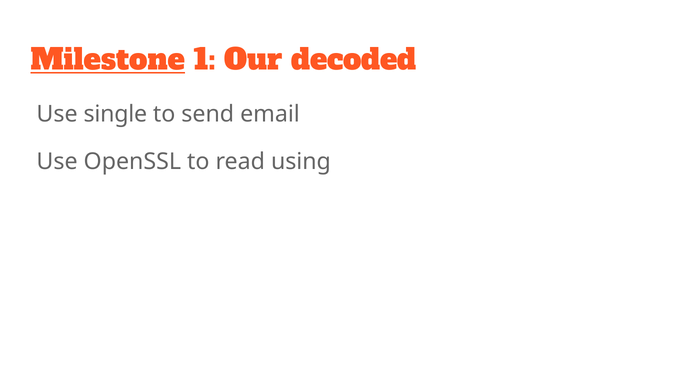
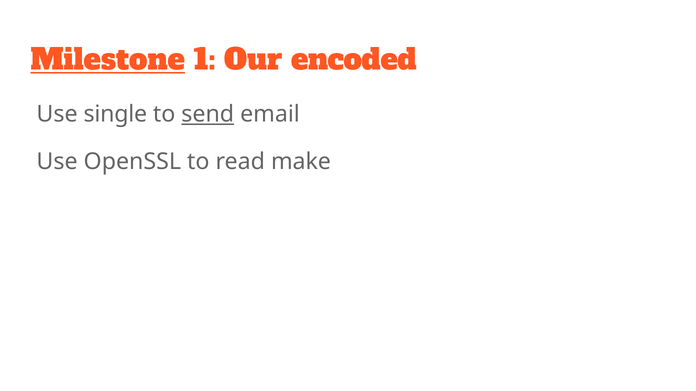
decoded: decoded -> encoded (354, 60)
send underline: none -> present (208, 114)
using: using -> make (301, 162)
